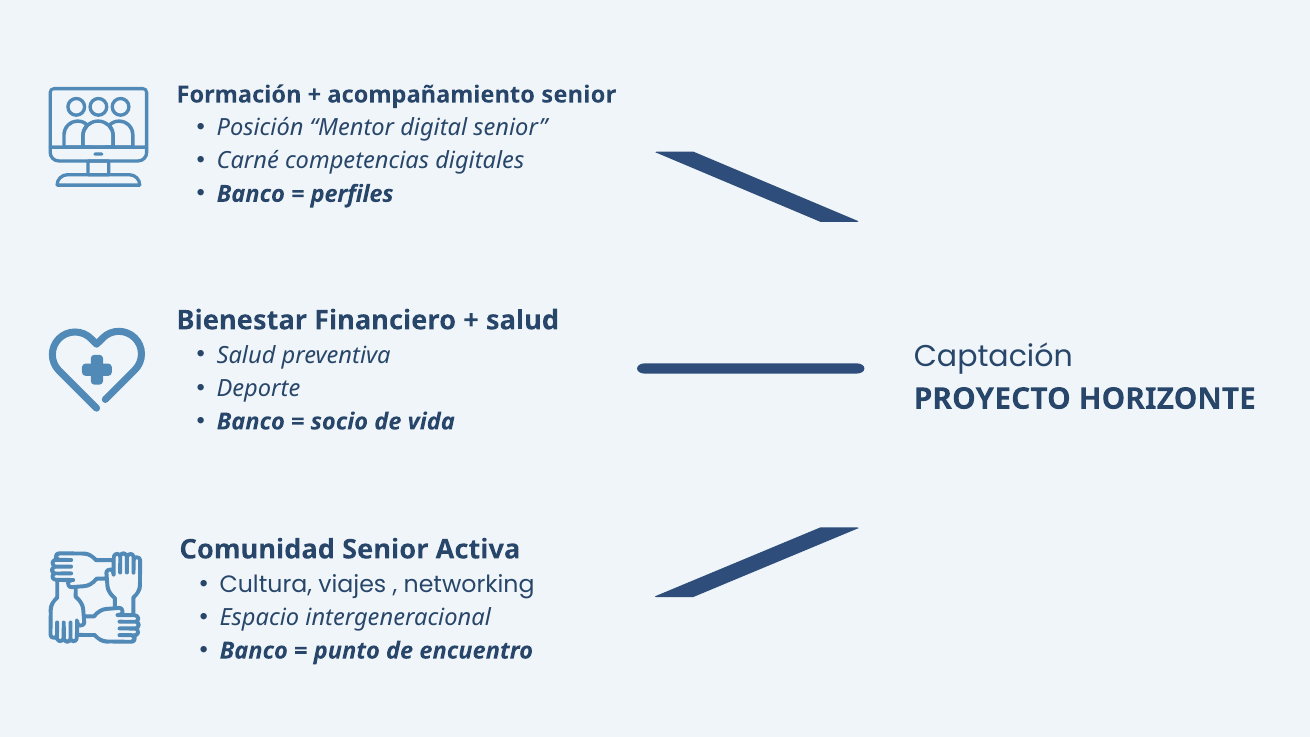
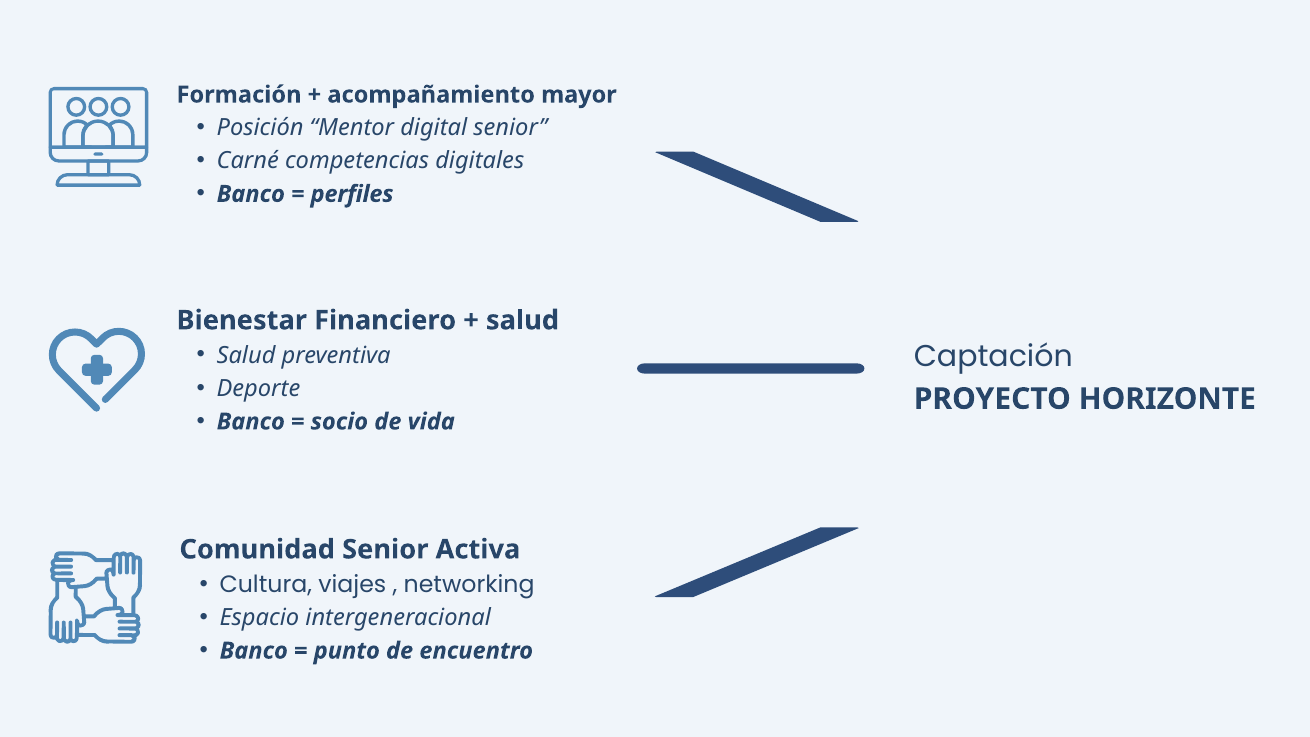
acompañamiento senior: senior -> mayor (579, 95)
